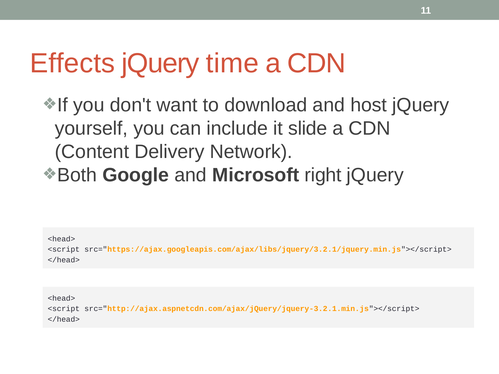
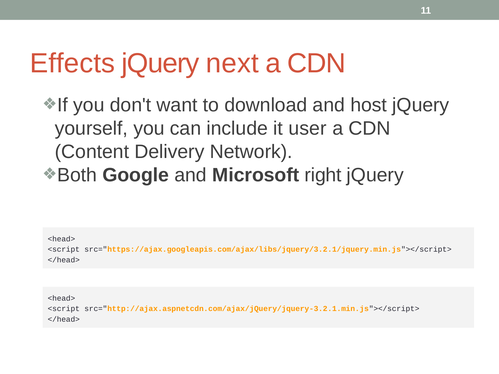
time: time -> next (232, 63)
slide: slide -> user (308, 129)
